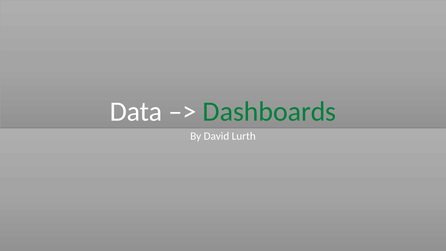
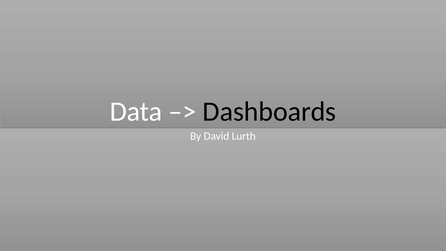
Dashboards colour: green -> black (269, 111)
